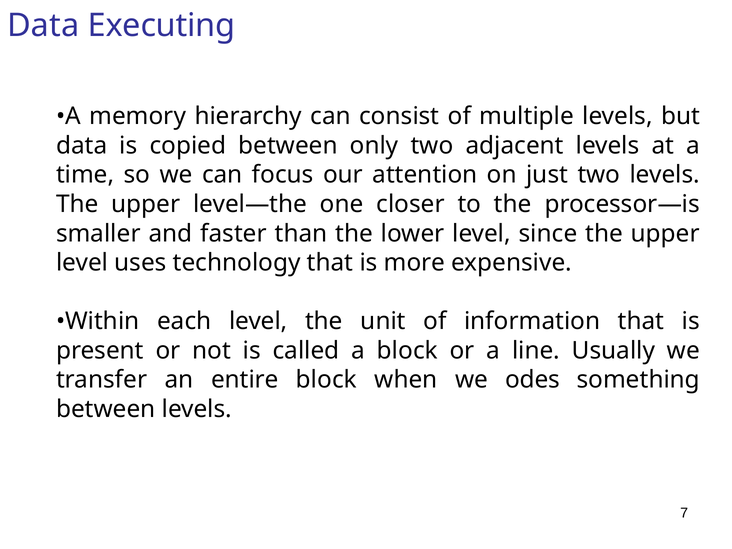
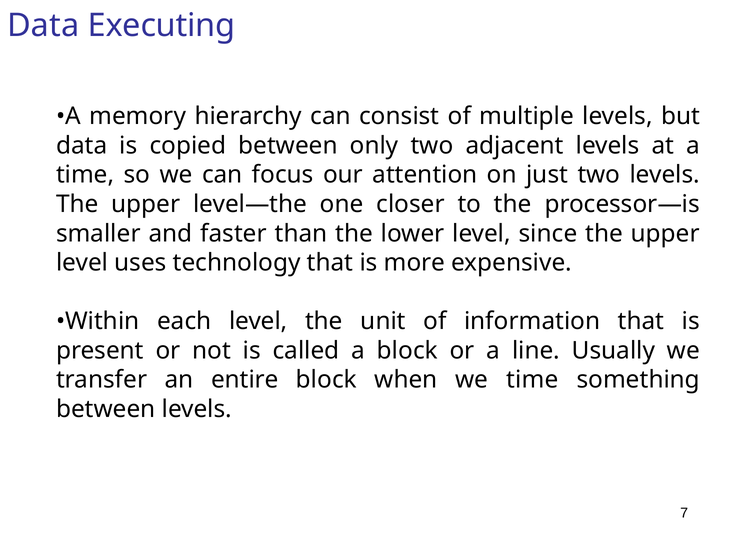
we odes: odes -> time (532, 380)
